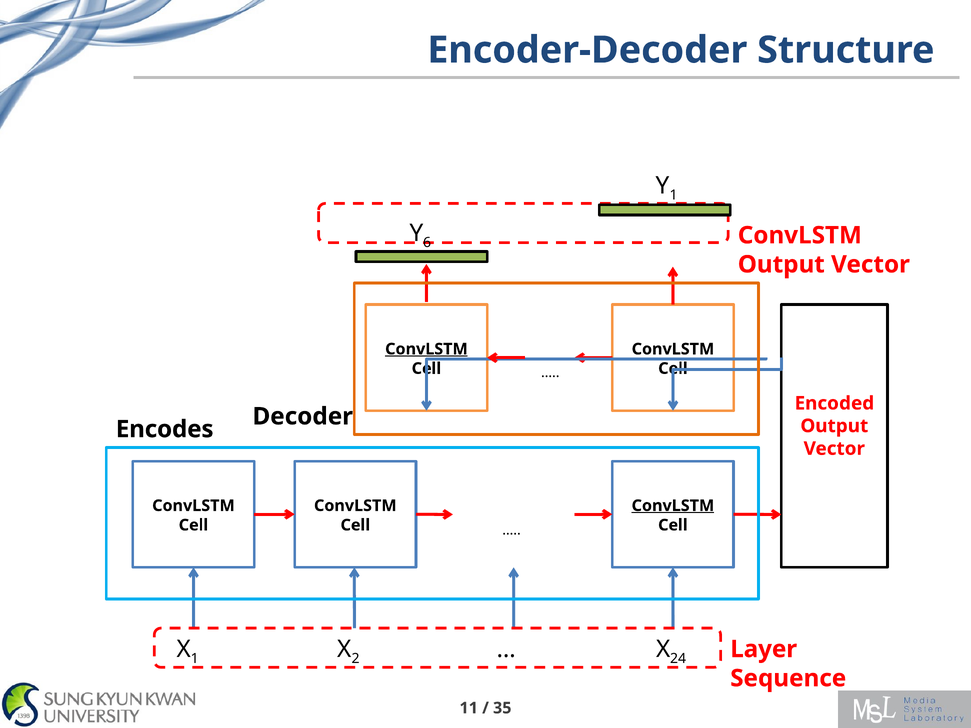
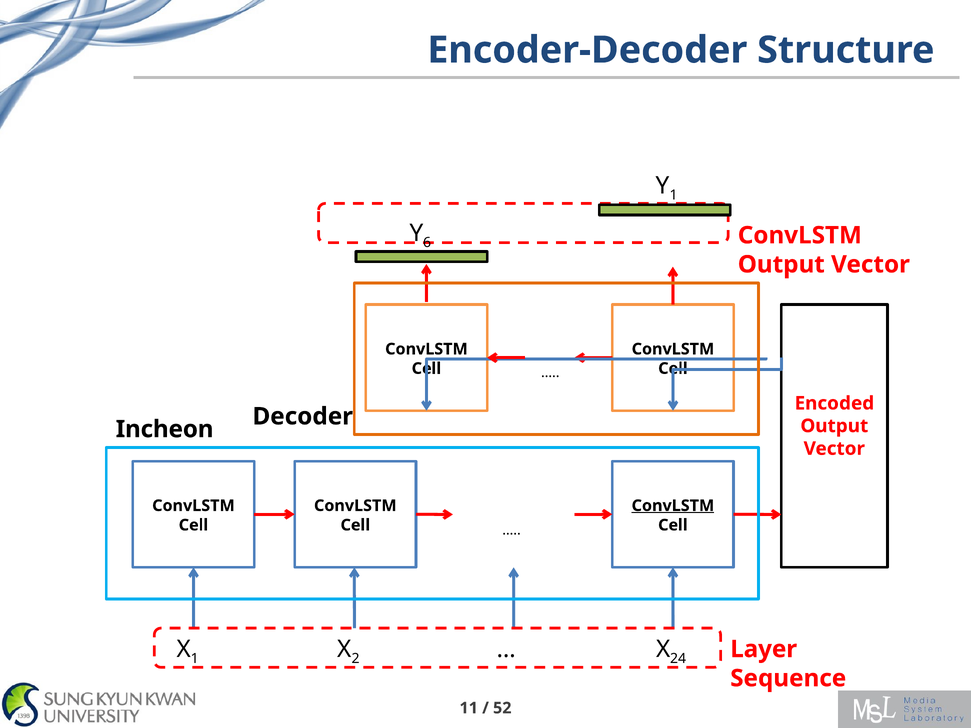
ConvLSTM underline: present -> none (426, 349)
Encodes: Encodes -> Incheon (165, 429)
35: 35 -> 52 (502, 708)
